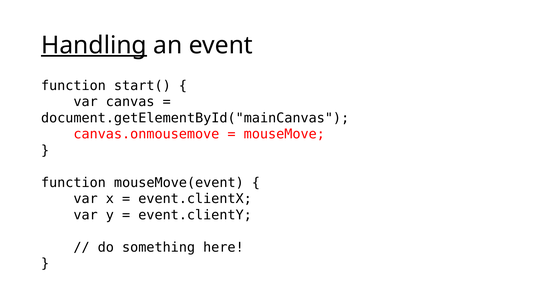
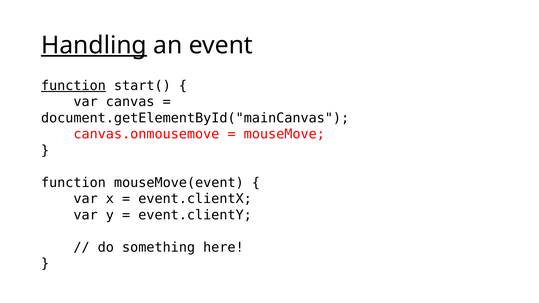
function underline: none -> present (73, 86)
